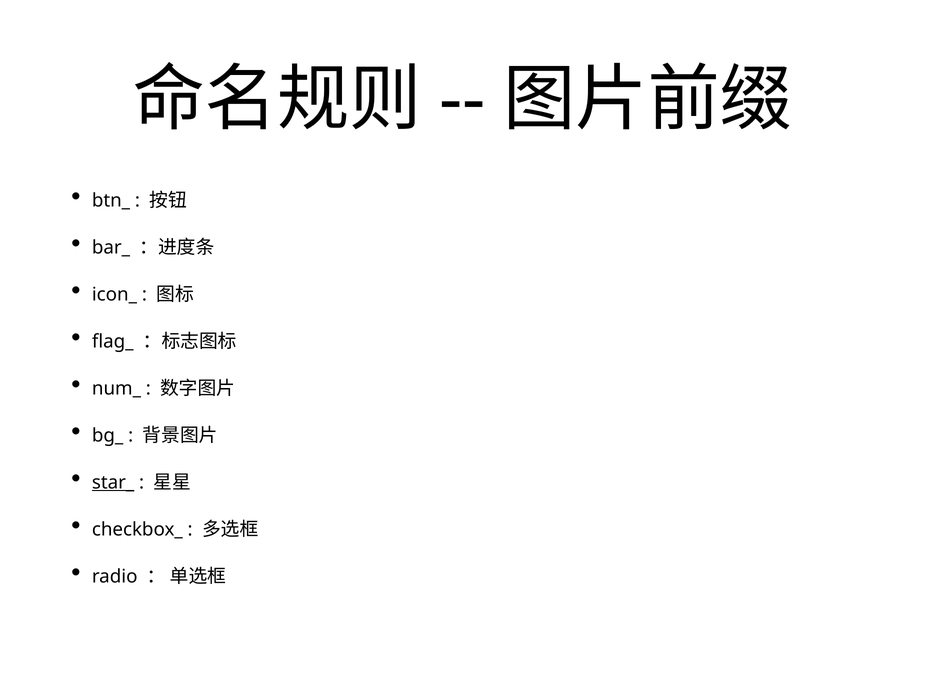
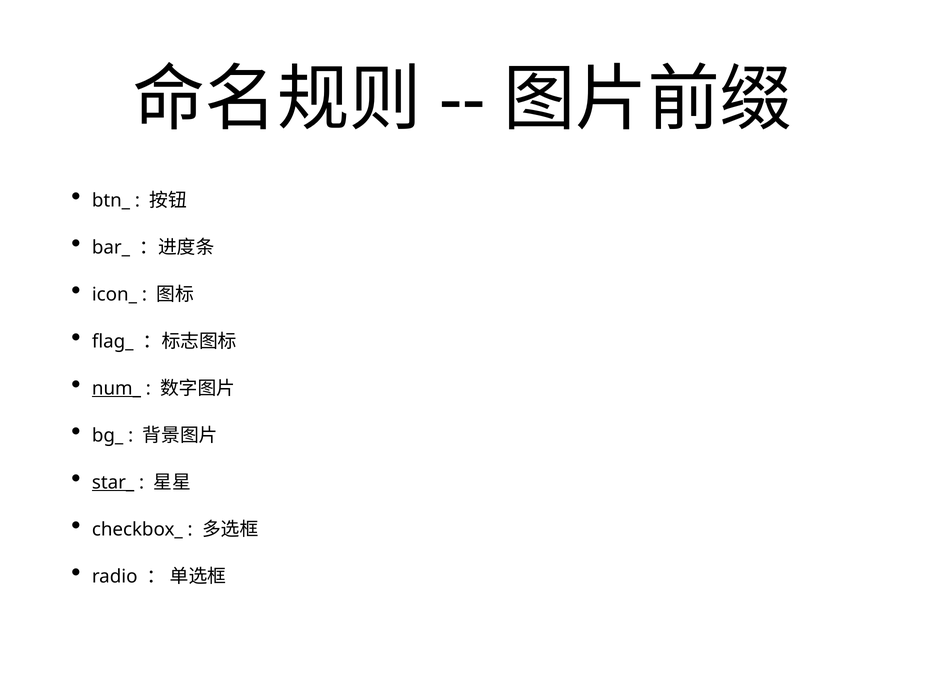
num_ underline: none -> present (116, 388)
